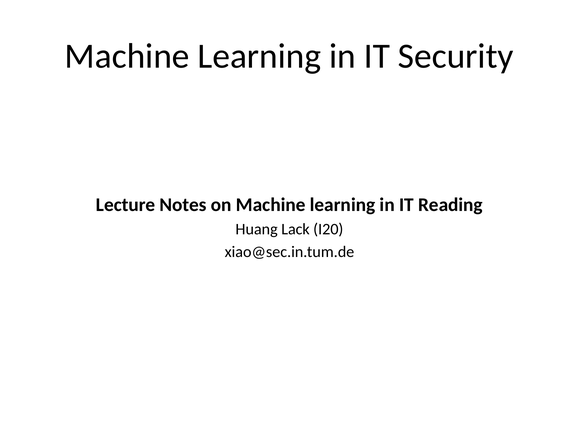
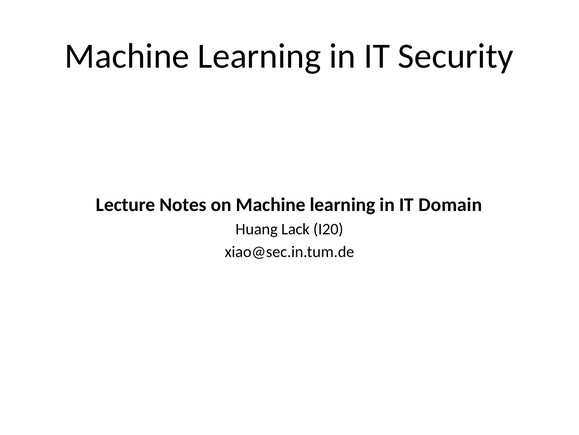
Reading: Reading -> Domain (450, 205)
